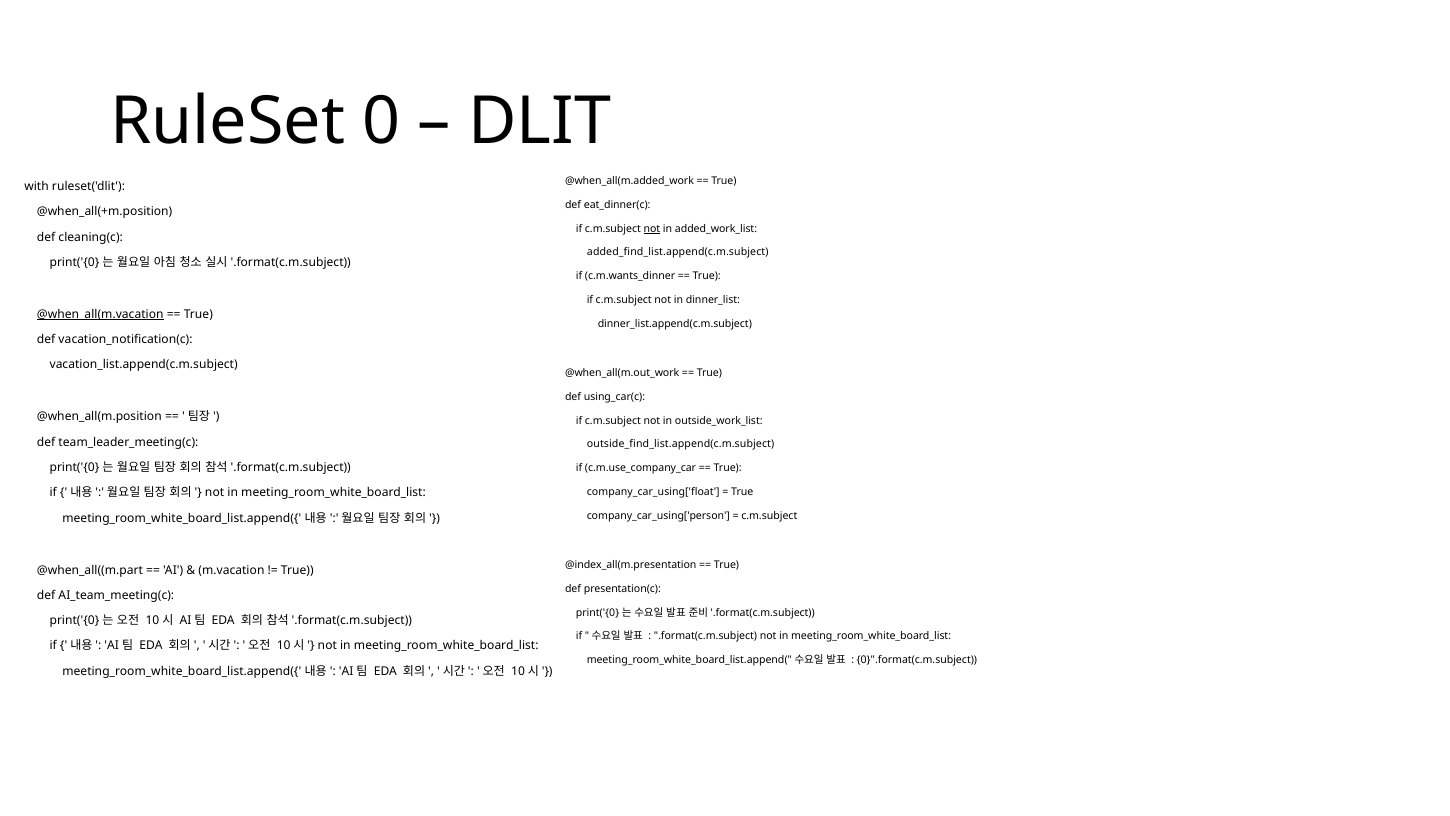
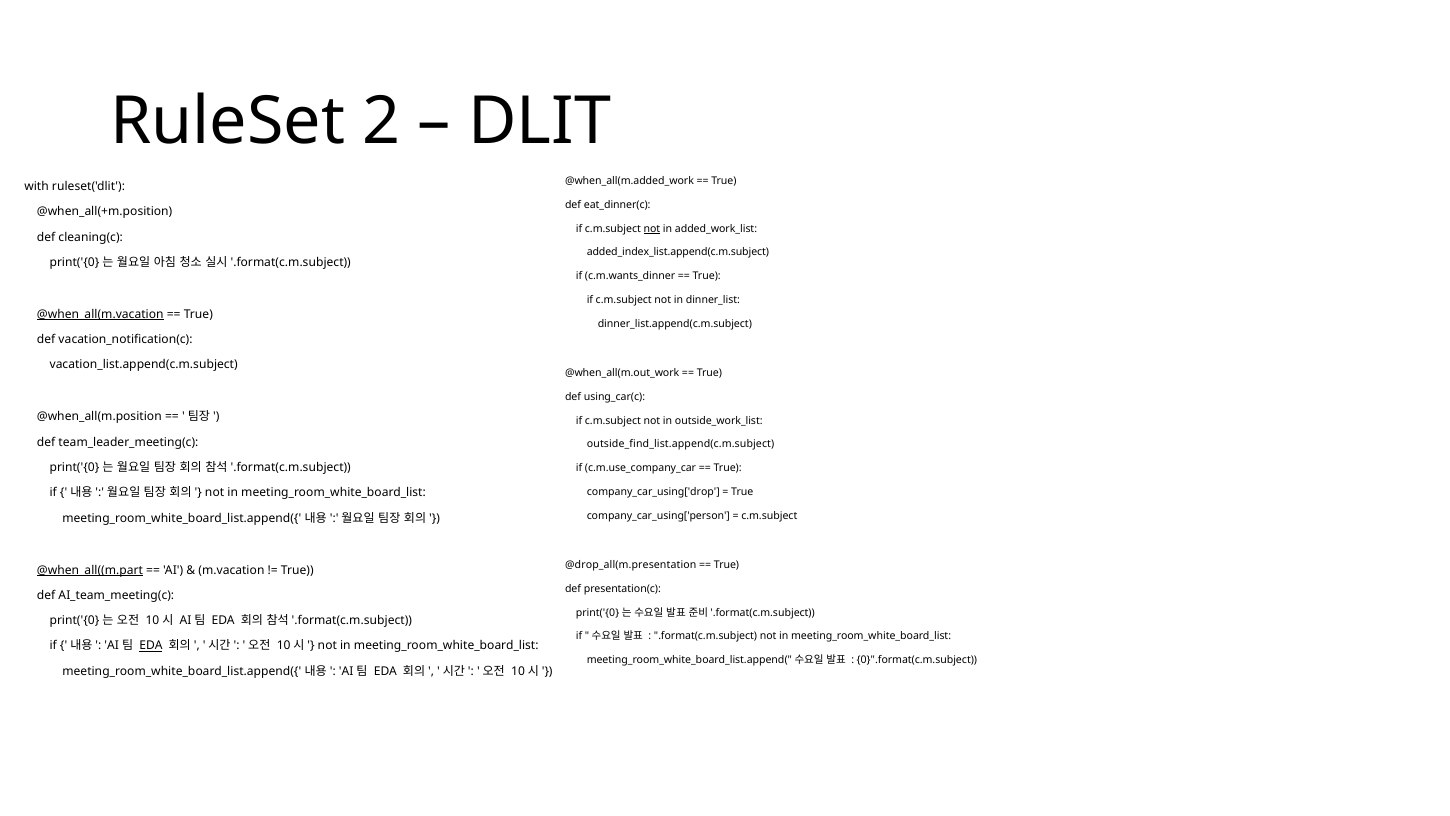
0: 0 -> 2 (382, 122)
added_find_list.append(c.m.subject: added_find_list.append(c.m.subject -> added_index_list.append(c.m.subject (678, 252)
company_car_using['float: company_car_using['float -> company_car_using['drop (653, 492)
@index_all(m.presentation: @index_all(m.presentation -> @drop_all(m.presentation (631, 565)
@when_all((m.part underline: none -> present (90, 570)
EDA underline: none -> present (151, 646)
